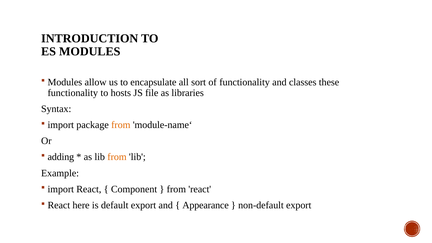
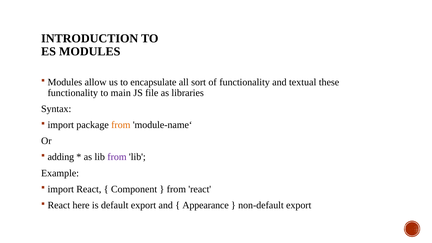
classes: classes -> textual (303, 82)
hosts: hosts -> main (121, 93)
from colour: orange -> purple (117, 157)
